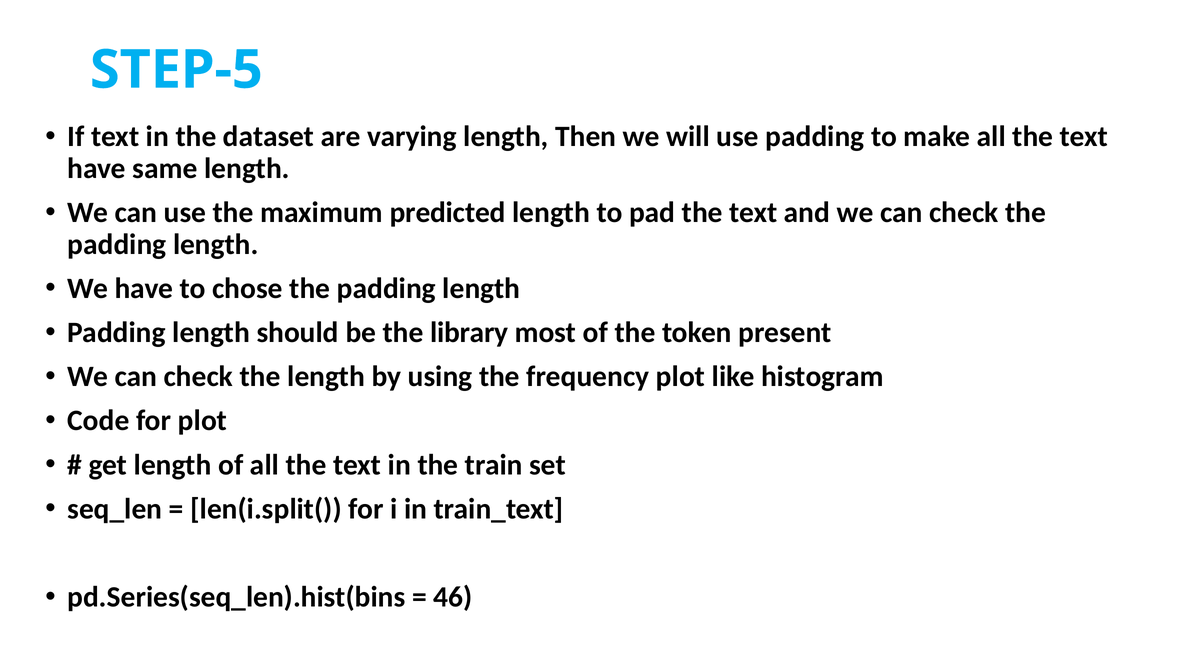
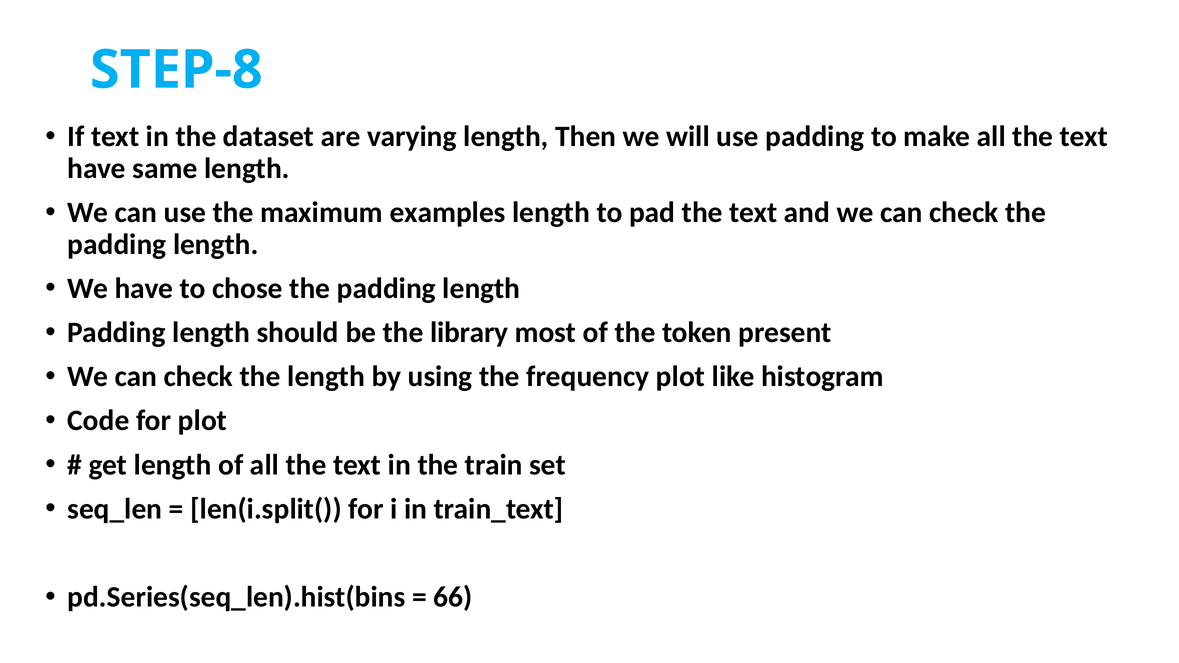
STEP-5: STEP-5 -> STEP-8 (176, 70)
predicted: predicted -> examples (448, 213)
46: 46 -> 66 (453, 597)
